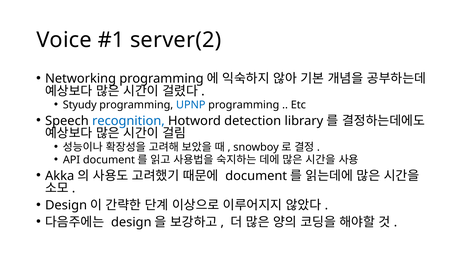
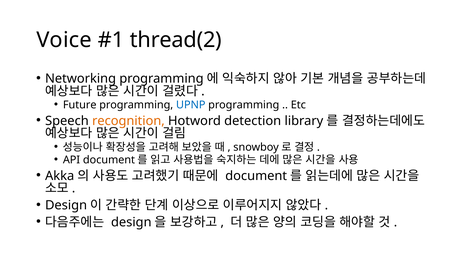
server(2: server(2 -> thread(2 (176, 40)
Styudy: Styudy -> Future (80, 105)
recognition colour: blue -> orange (128, 121)
